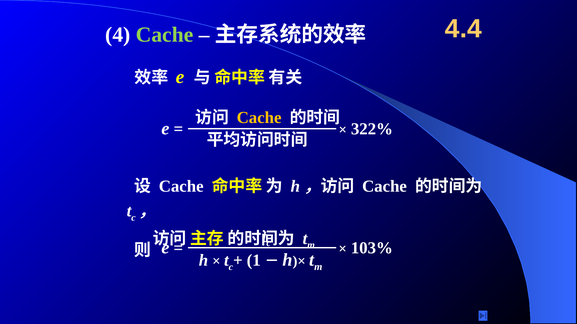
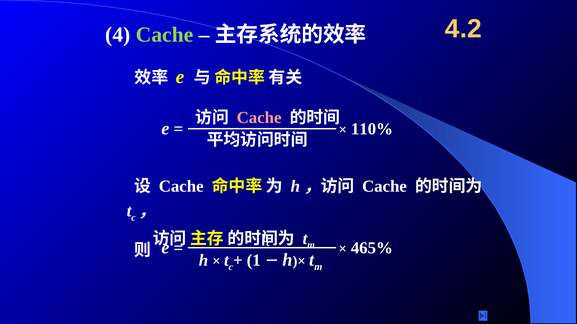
4.4: 4.4 -> 4.2 (463, 29)
Cache colour: yellow -> pink (259, 118)
322%: 322% -> 110% (372, 129)
103%: 103% -> 465% (372, 248)
